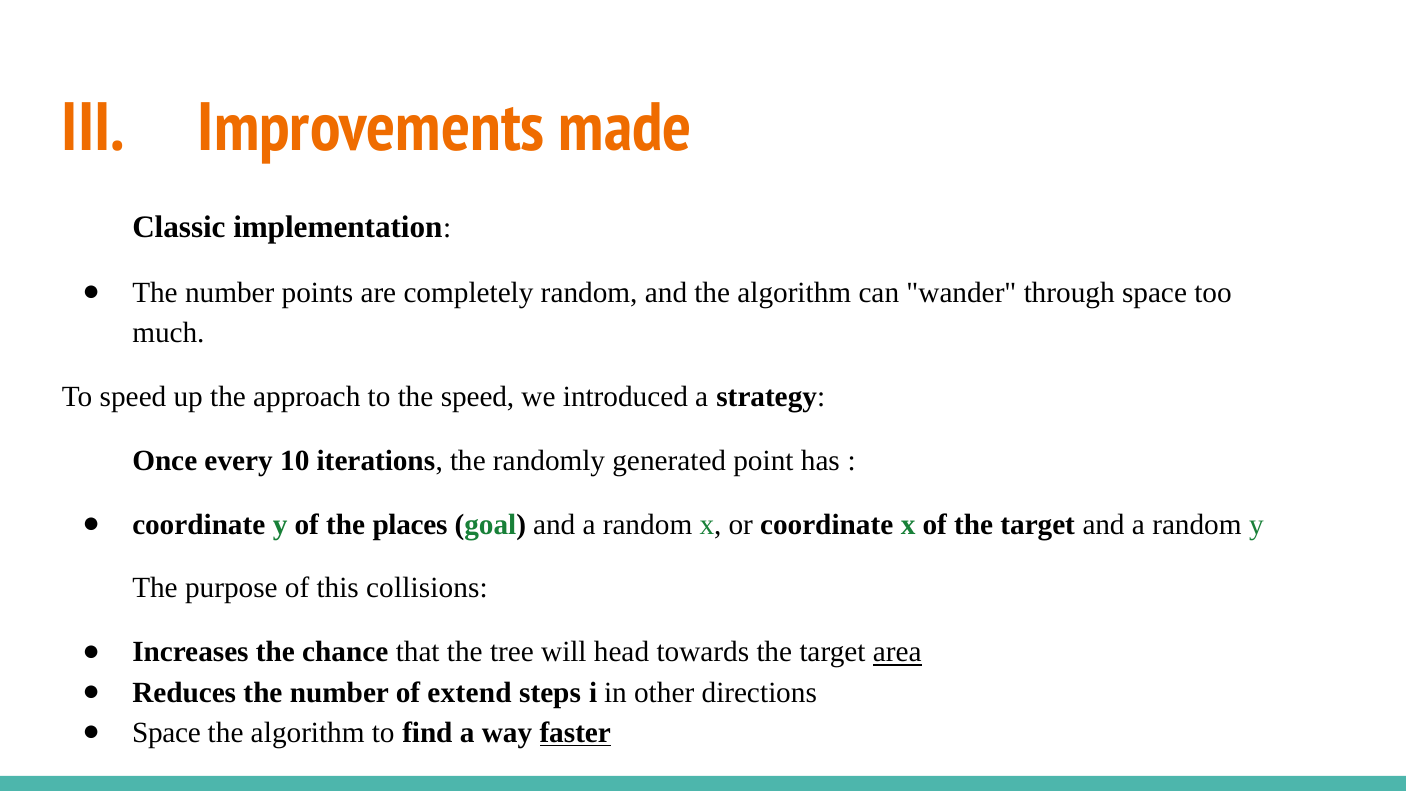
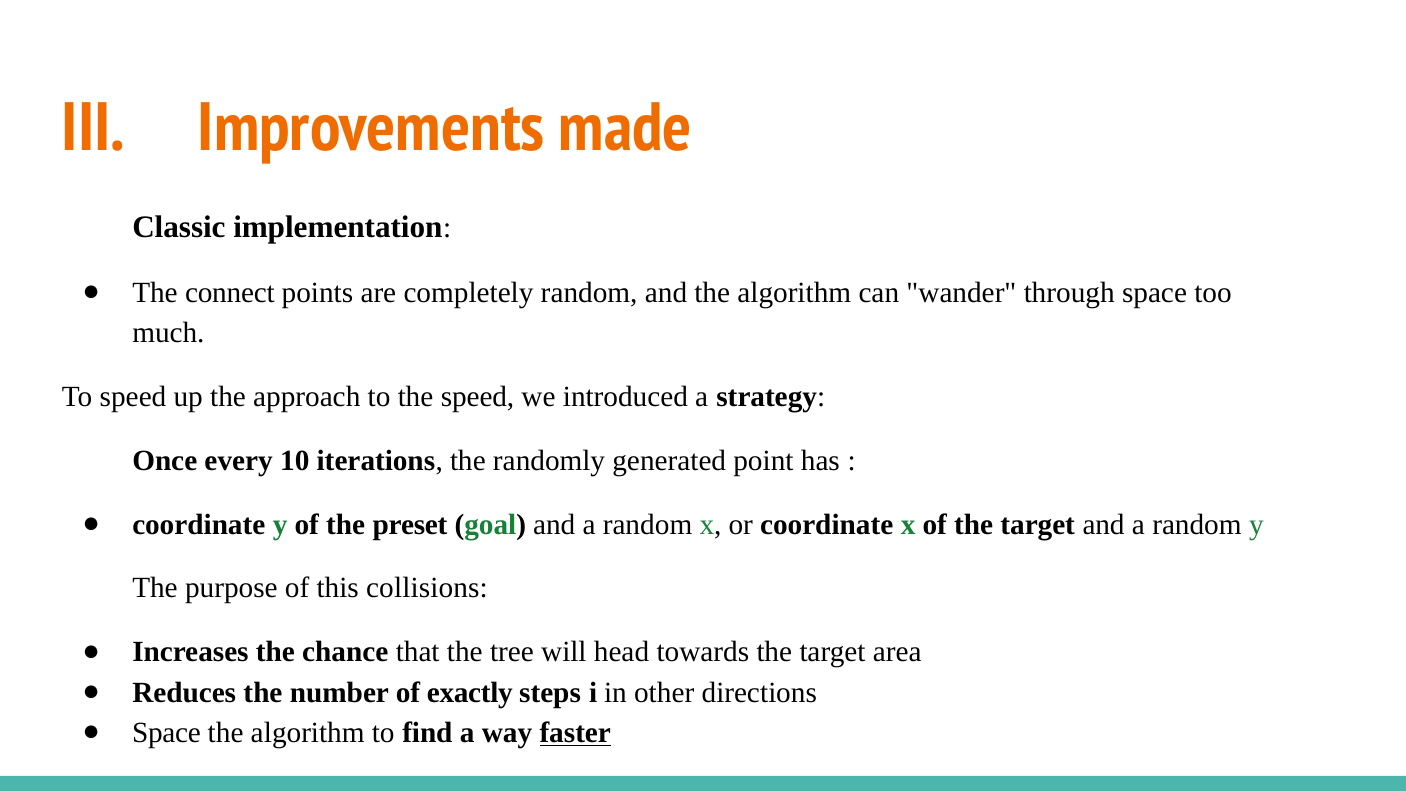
number: number -> connect (230, 292)
places: places -> preset (410, 524)
area underline: present -> none (897, 652)
extend: extend -> exactly (470, 692)
